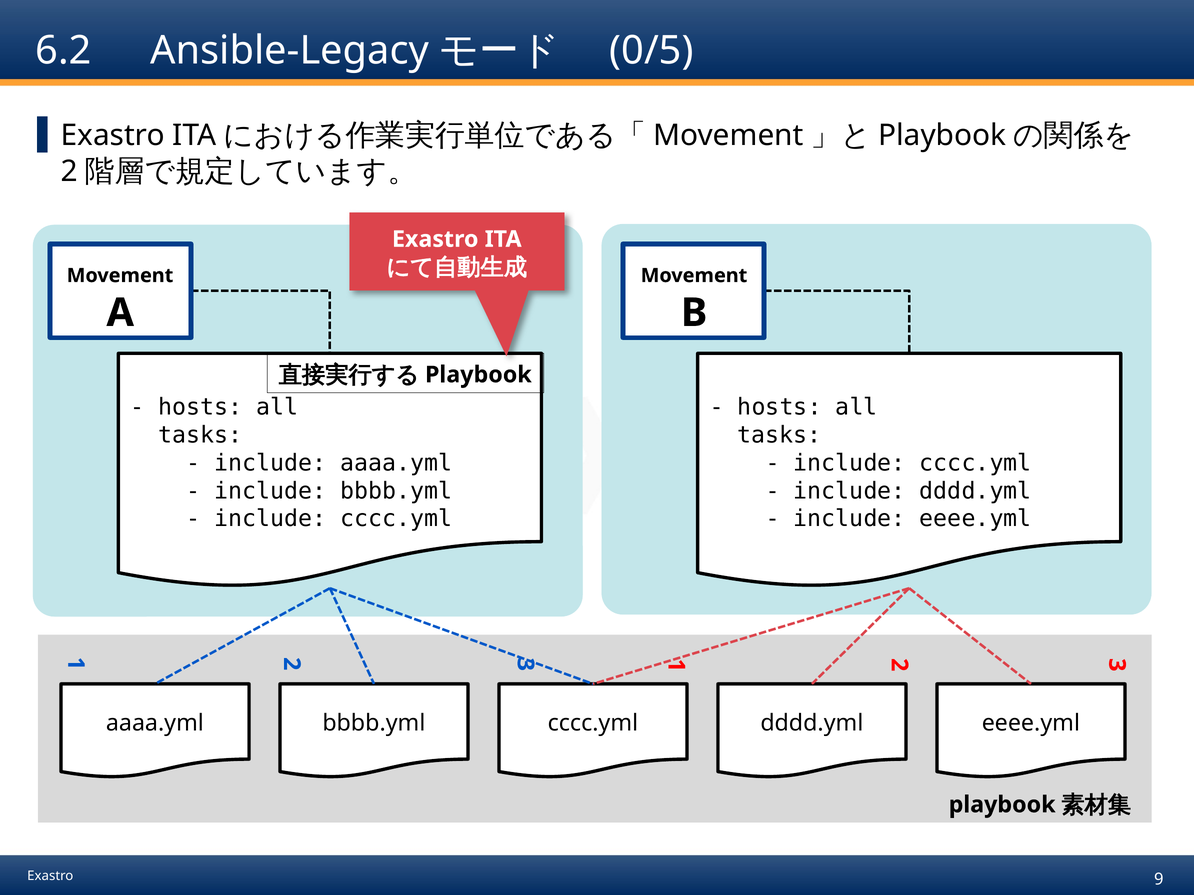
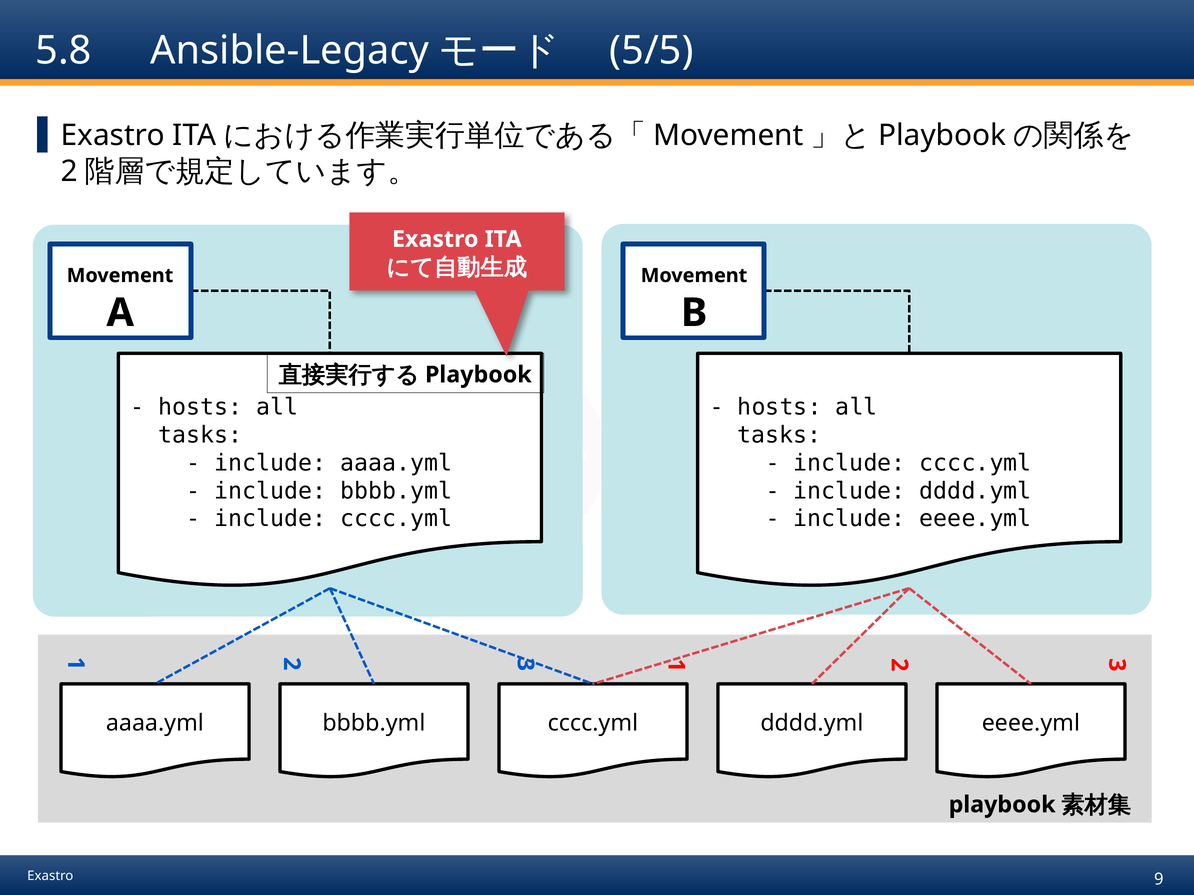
6.2: 6.2 -> 5.8 (63, 51)
0/5: 0/5 -> 5/5 (651, 51)
